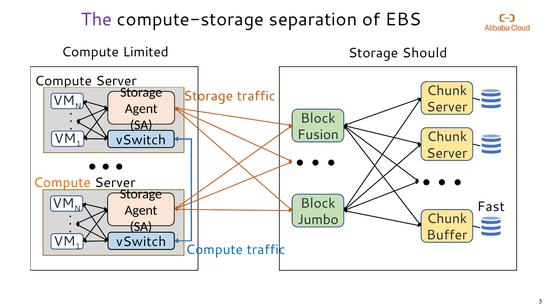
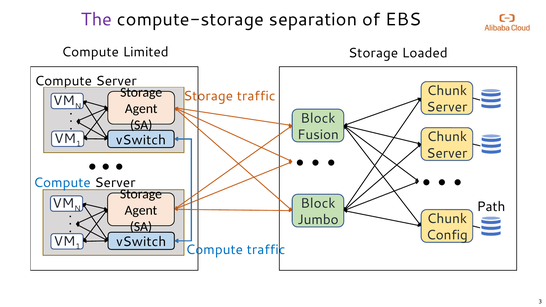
Should: Should -> Loaded (425, 53)
Compute colour: orange -> blue (62, 183)
Fast: Fast -> Path (491, 207)
Buffer: Buffer -> Config (447, 235)
